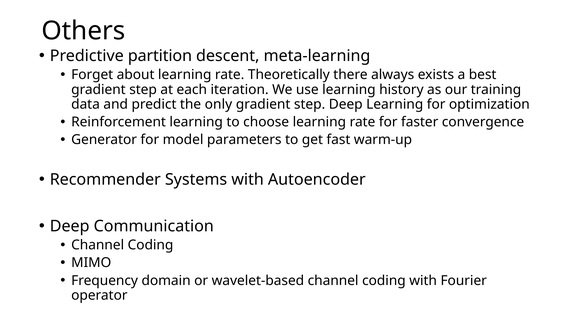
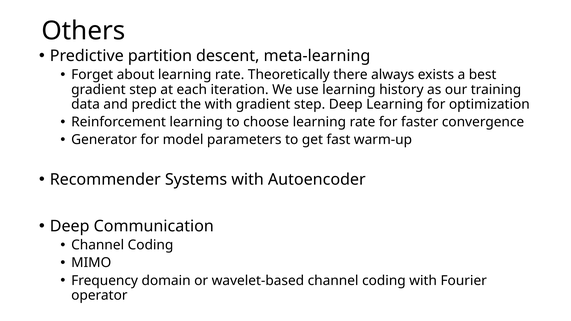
the only: only -> with (219, 104)
